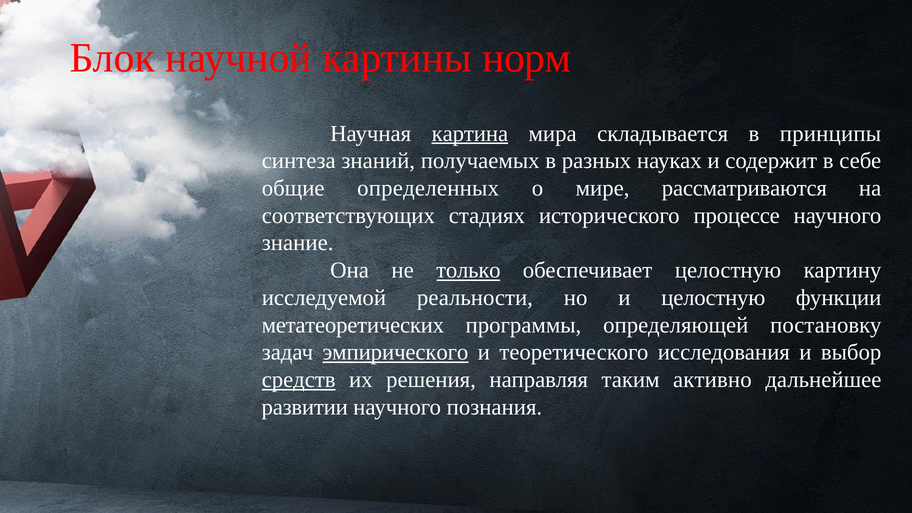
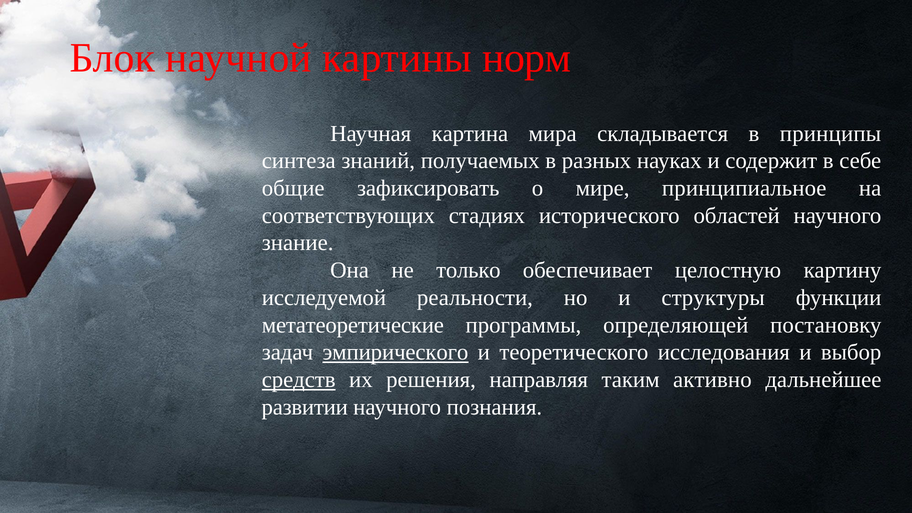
картина underline: present -> none (470, 134)
определенных: определенных -> зафиксировать (428, 188)
рассматриваются: рассматриваются -> принципиальное (744, 188)
процессе: процессе -> областей (737, 216)
только underline: present -> none (468, 270)
и целостную: целостную -> структуры (713, 298)
метатеоретических: метатеоретических -> метатеоретические (353, 325)
